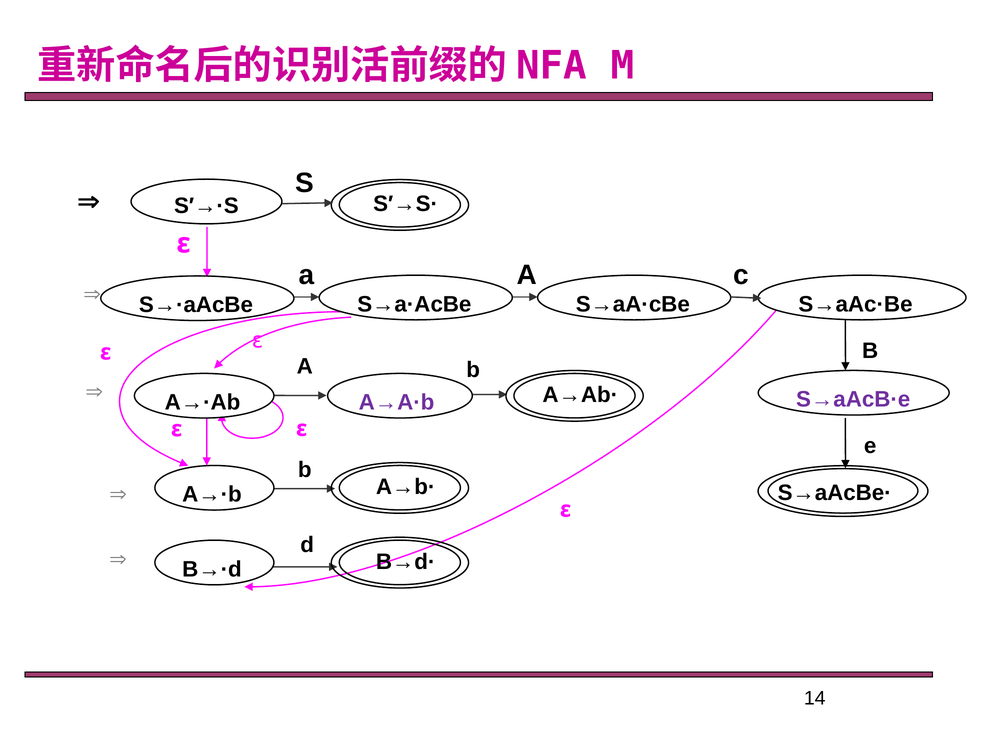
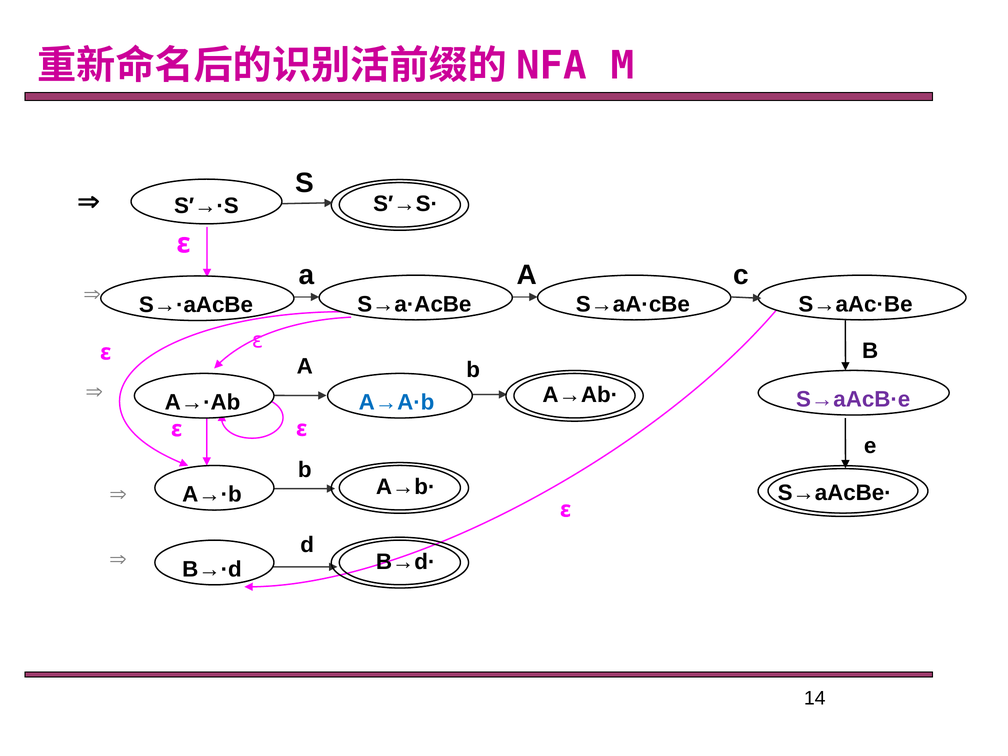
A→A·b colour: purple -> blue (397, 403)
